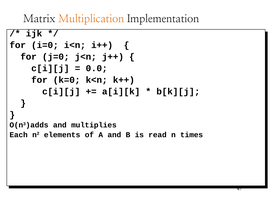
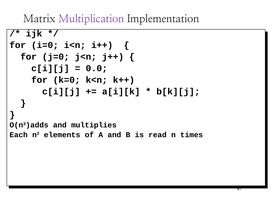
Multiplication colour: orange -> purple (91, 19)
